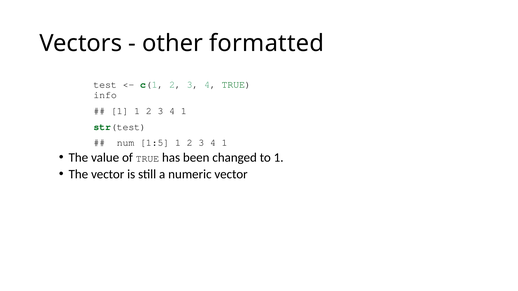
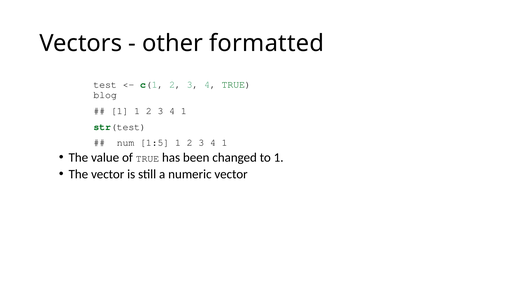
info: info -> blog (105, 95)
